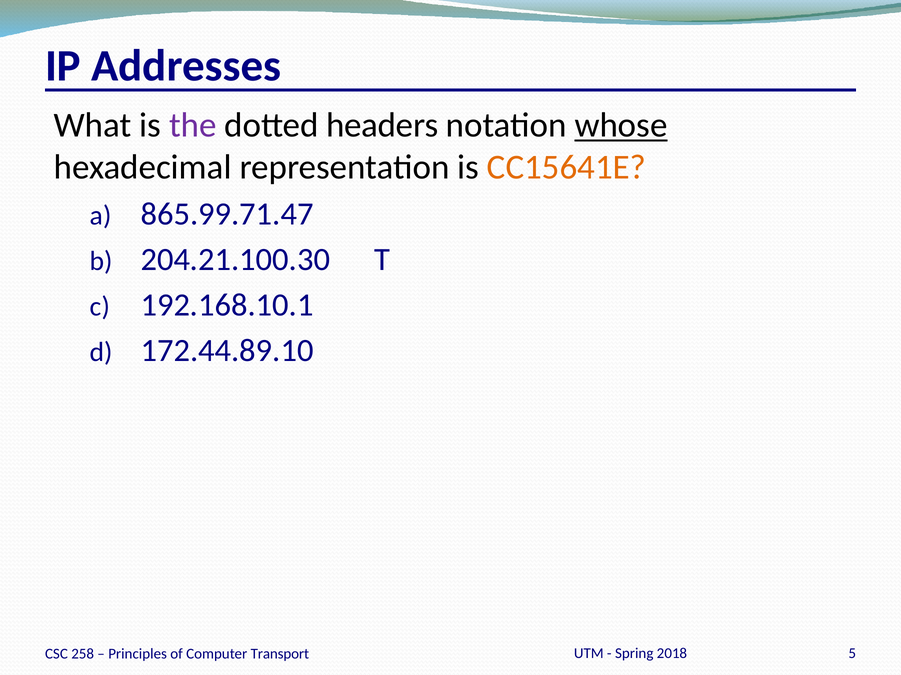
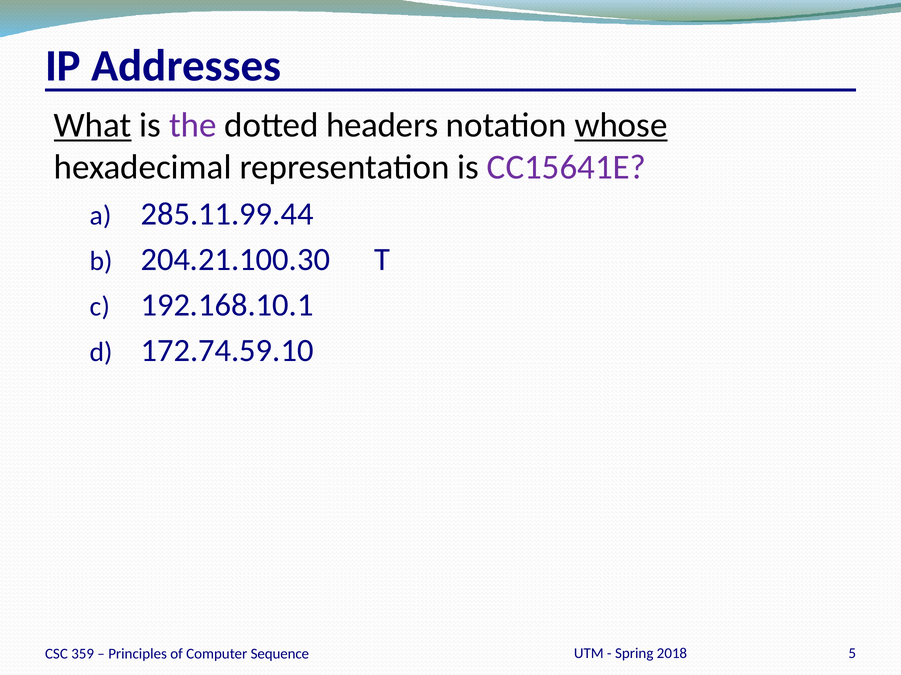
What underline: none -> present (93, 126)
CC15641E colour: orange -> purple (566, 168)
865.99.71.47: 865.99.71.47 -> 285.11.99.44 (227, 214)
172.44.89.10: 172.44.89.10 -> 172.74.59.10 (227, 351)
258: 258 -> 359 (83, 654)
Transport: Transport -> Sequence (280, 654)
